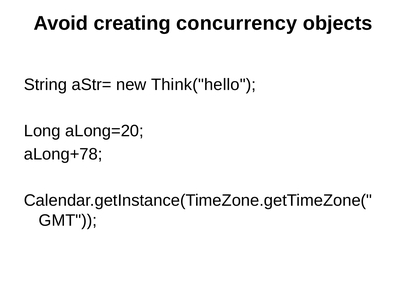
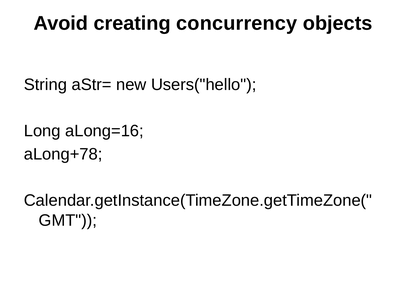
Think("hello: Think("hello -> Users("hello (204, 85)
aLong=20: aLong=20 -> aLong=16 (104, 131)
